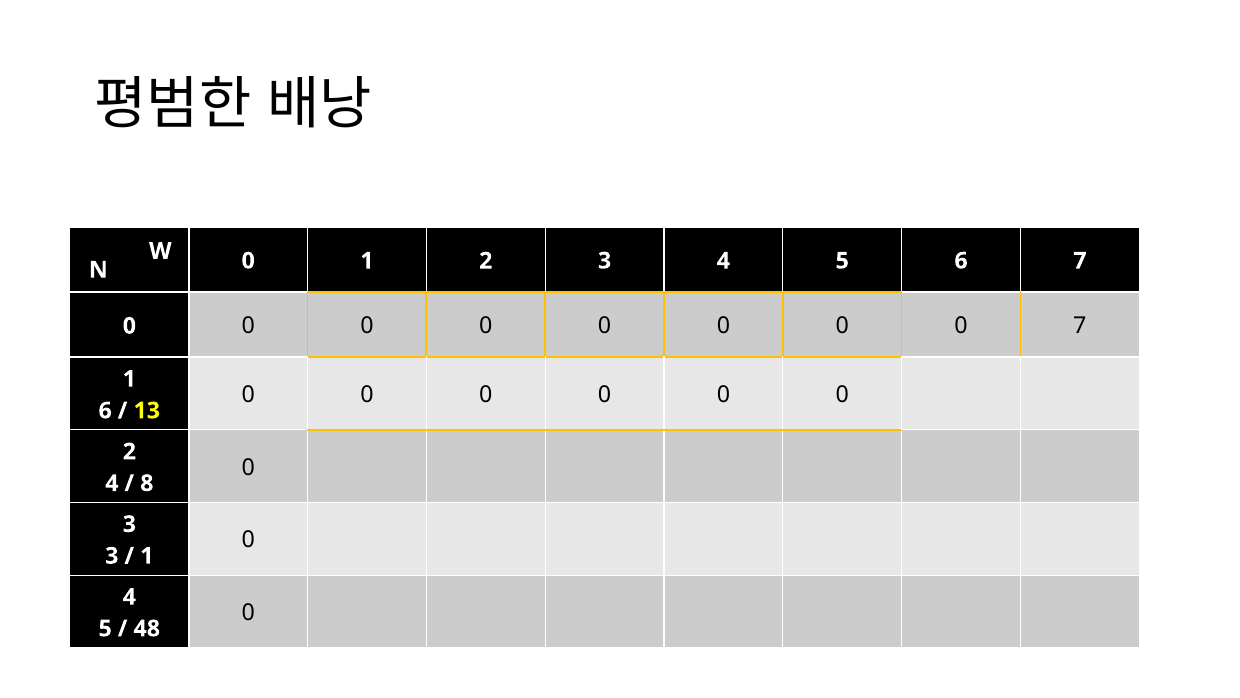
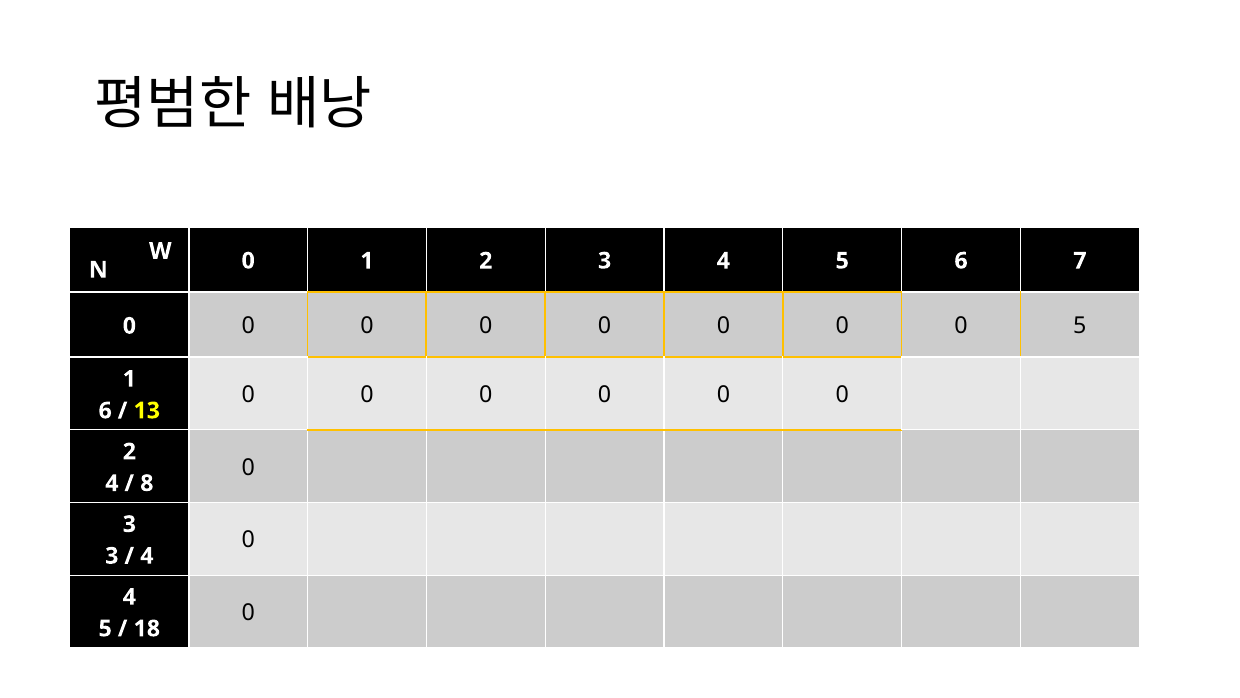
0 7: 7 -> 5 (1080, 326)
1: 1 -> 4 (147, 556)
48: 48 -> 18 (147, 628)
